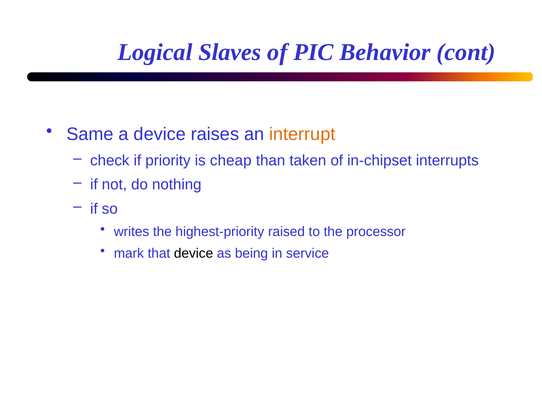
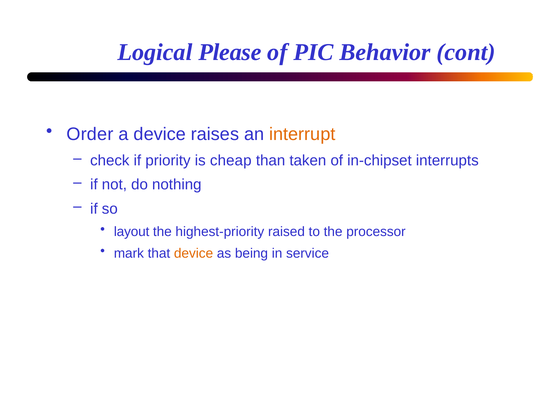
Slaves: Slaves -> Please (230, 52)
Same: Same -> Order (90, 134)
writes: writes -> layout (132, 231)
device colour: black -> orange (194, 253)
